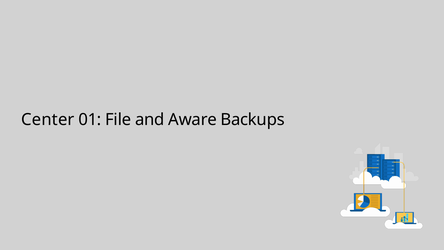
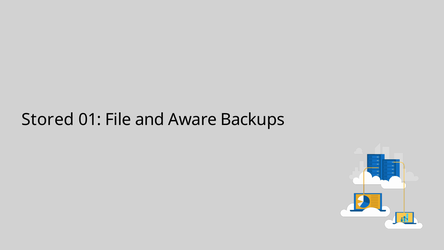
Center: Center -> Stored (48, 120)
